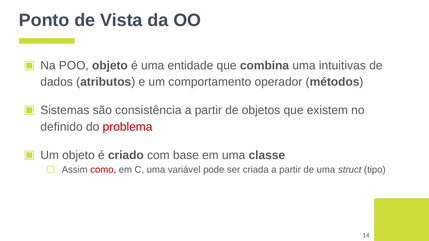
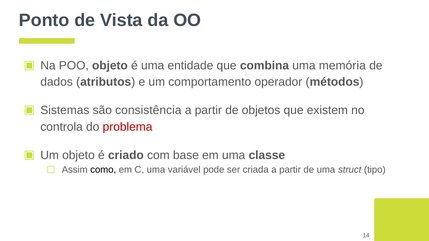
intuitivas: intuitivas -> memória (342, 66)
definido: definido -> controla (62, 127)
como colour: red -> black (103, 170)
